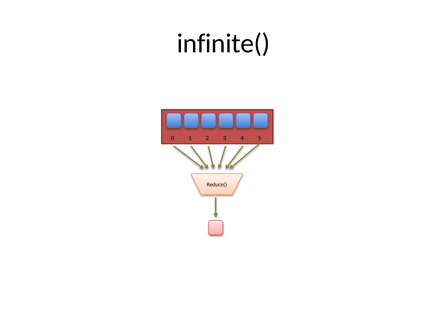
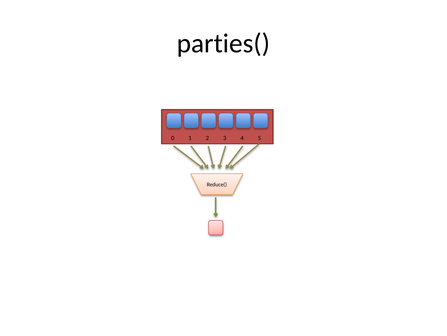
infinite(: infinite( -> parties( (223, 43)
